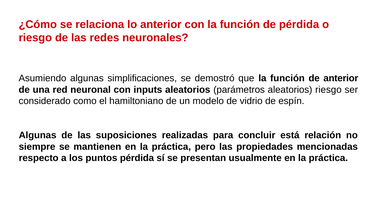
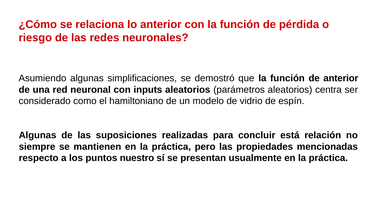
aleatorios riesgo: riesgo -> centra (328, 90)
puntos pérdida: pérdida -> nuestro (137, 158)
